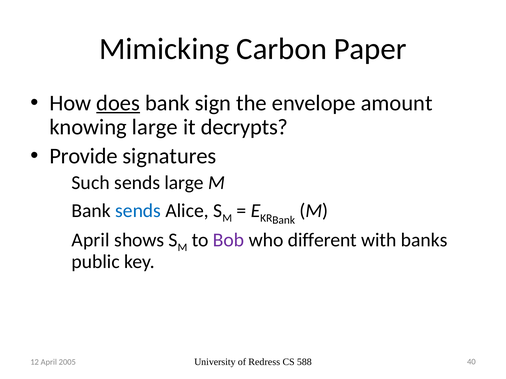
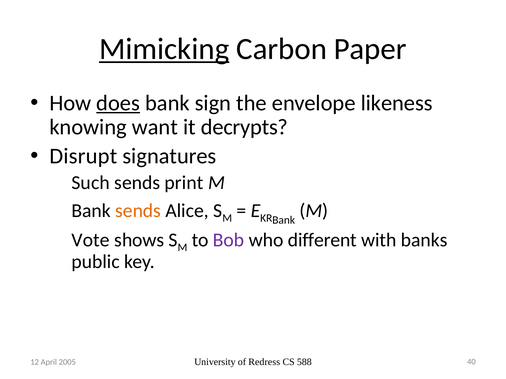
Mimicking underline: none -> present (164, 49)
amount: amount -> likeness (397, 103)
knowing large: large -> want (155, 127)
Provide: Provide -> Disrupt (83, 156)
sends large: large -> print (184, 183)
sends colour: blue -> orange (138, 211)
April: April -> Vote (91, 240)
